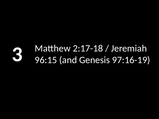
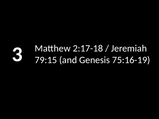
96:15: 96:15 -> 79:15 (46, 60)
97:16-19: 97:16-19 -> 75:16-19 (131, 60)
